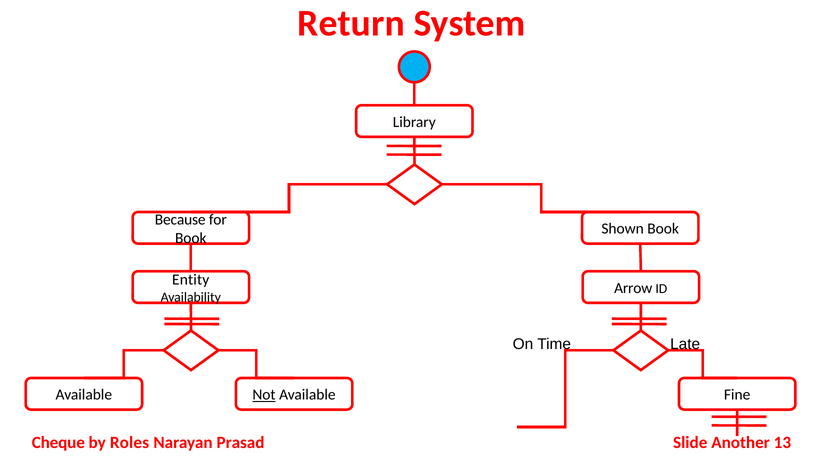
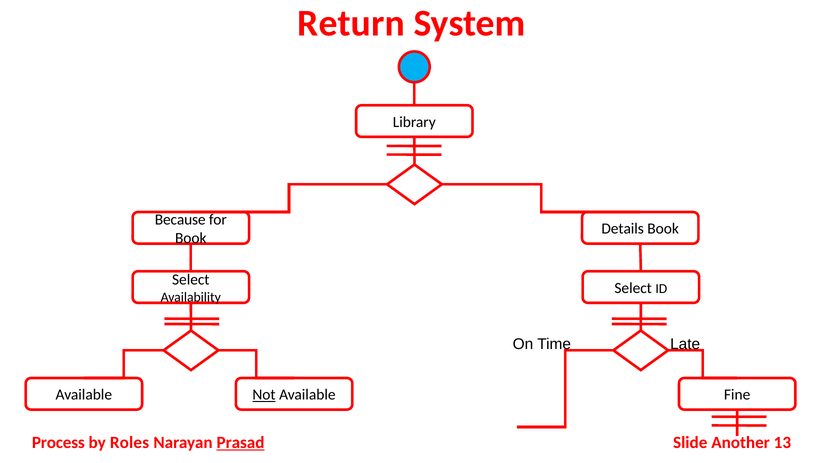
Shown: Shown -> Details (623, 229)
Entity: Entity -> Select (191, 280)
Arrow: Arrow -> Select (633, 288)
Cheque: Cheque -> Process (58, 443)
Prasad underline: none -> present (241, 443)
